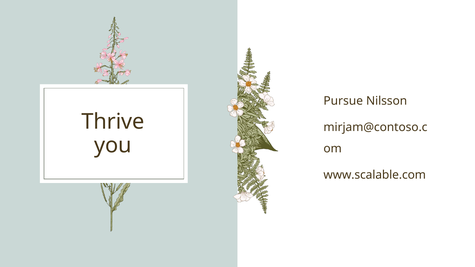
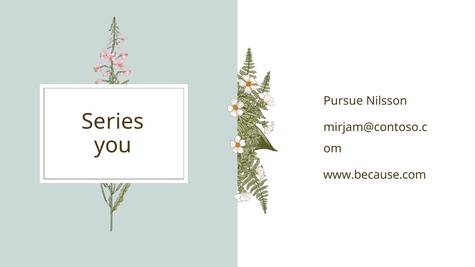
Thrive: Thrive -> Series (113, 122)
www.scalable.com: www.scalable.com -> www.because.com (375, 175)
